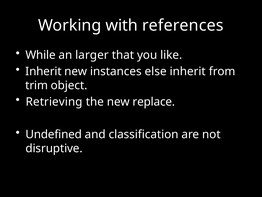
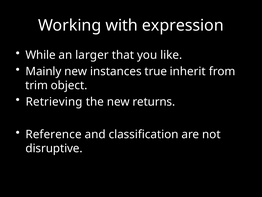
references: references -> expression (183, 25)
Inherit: Inherit -> Mainly (43, 71)
else: else -> true (156, 71)
replace: replace -> returns (154, 102)
Undefined: Undefined -> Reference (54, 134)
